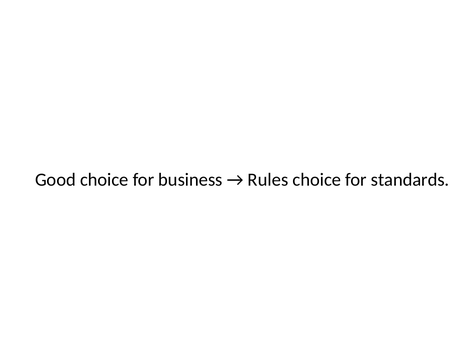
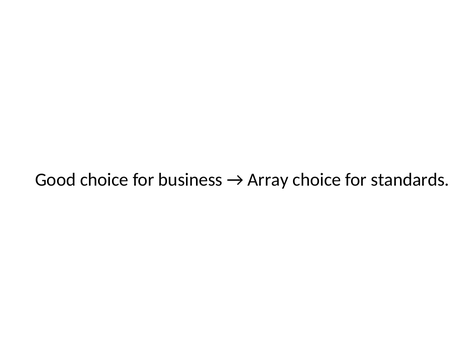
Rules: Rules -> Array (268, 180)
